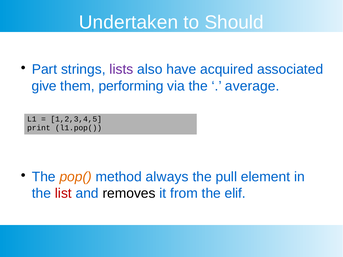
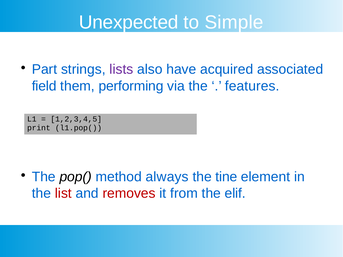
Undertaken: Undertaken -> Unexpected (129, 22)
Should: Should -> Simple (234, 22)
give: give -> field (44, 86)
average: average -> features (252, 86)
pop( colour: orange -> black (76, 177)
pull: pull -> tine (226, 177)
removes colour: black -> red (129, 194)
